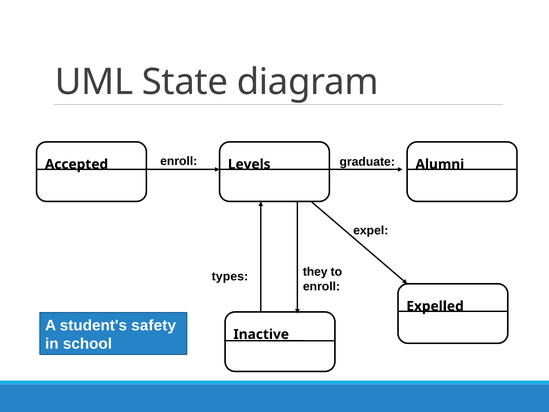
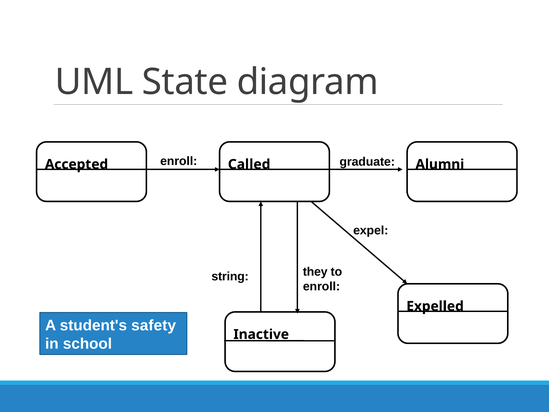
Levels: Levels -> Called (249, 164)
types: types -> string (230, 276)
